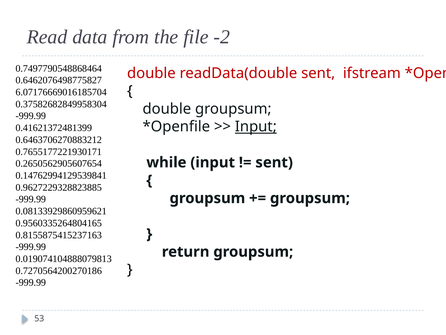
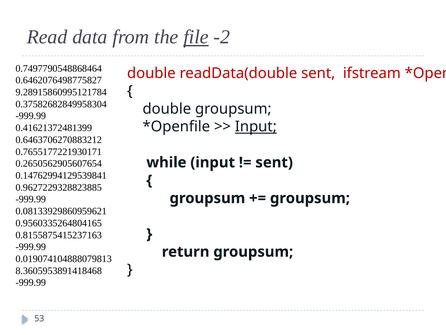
file underline: none -> present (196, 37)
6.07176669016185704: 6.07176669016185704 -> 9.28915860995121784 (61, 92)
0.7270564200270186: 0.7270564200270186 -> 8.3605953891418468 (59, 270)
